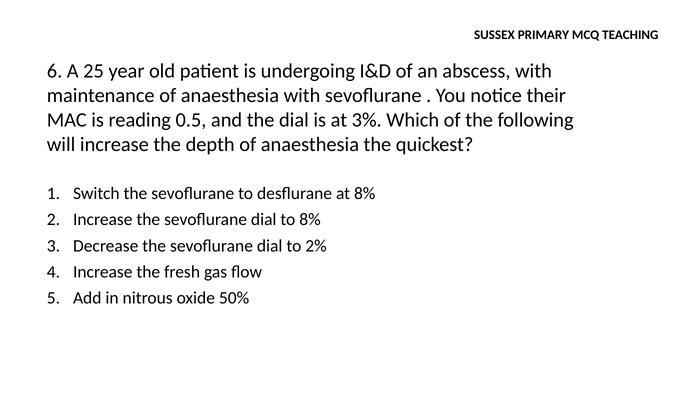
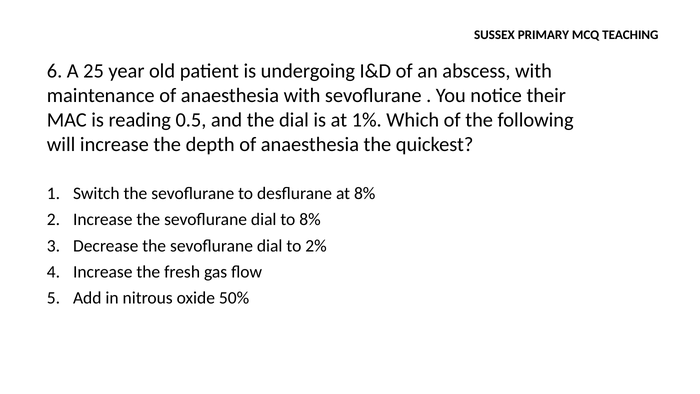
3%: 3% -> 1% (367, 120)
